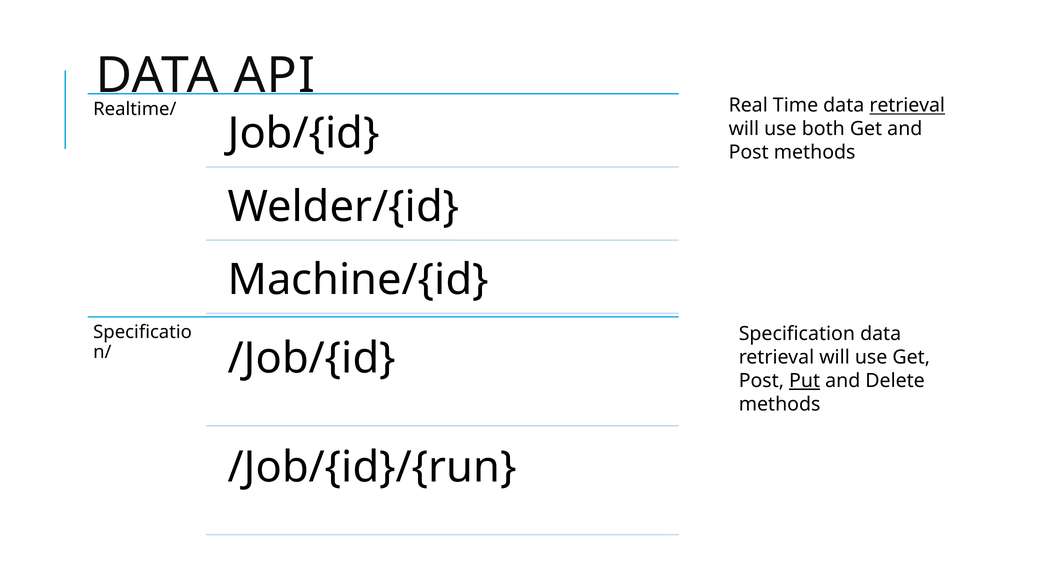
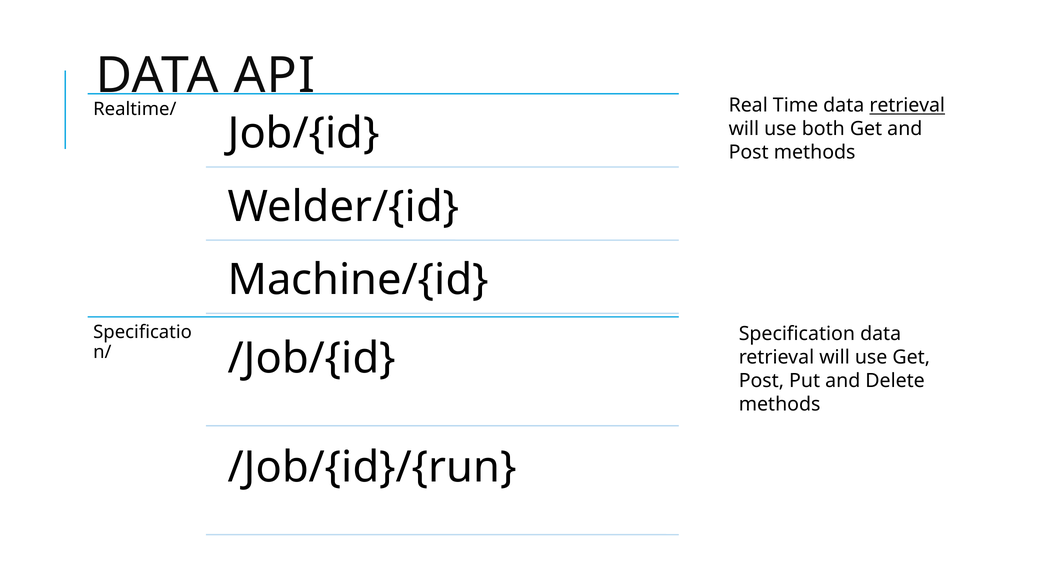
Put underline: present -> none (805, 381)
